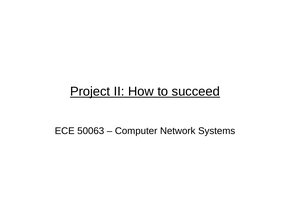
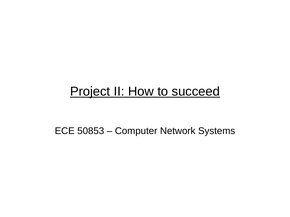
50063: 50063 -> 50853 (91, 131)
